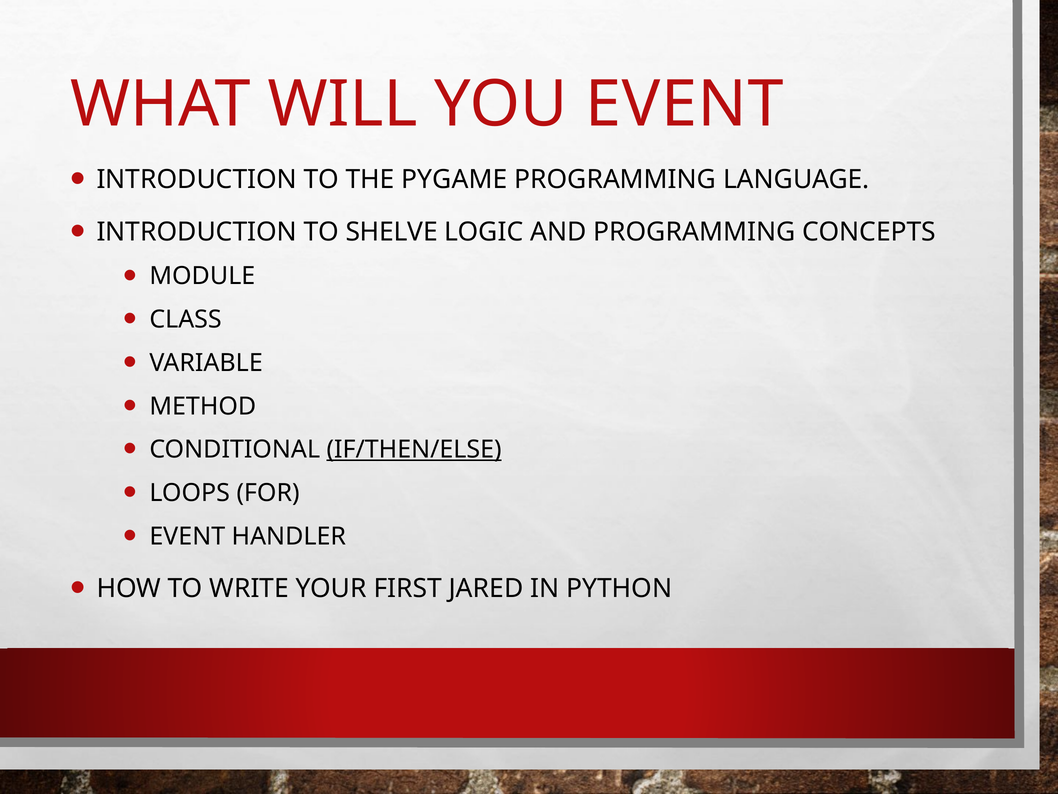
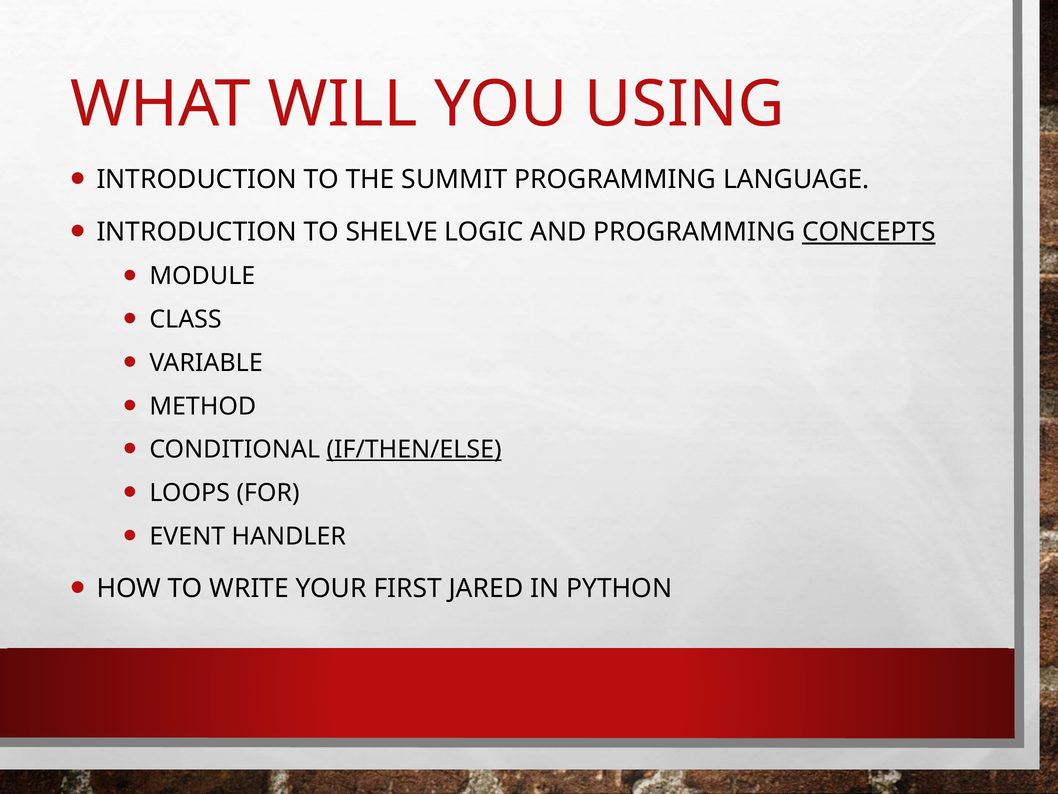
YOU EVENT: EVENT -> USING (685, 105)
PYGAME: PYGAME -> SUMMIT (454, 179)
CONCEPTS underline: none -> present (869, 232)
